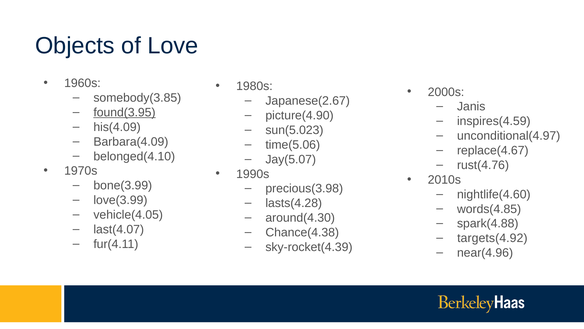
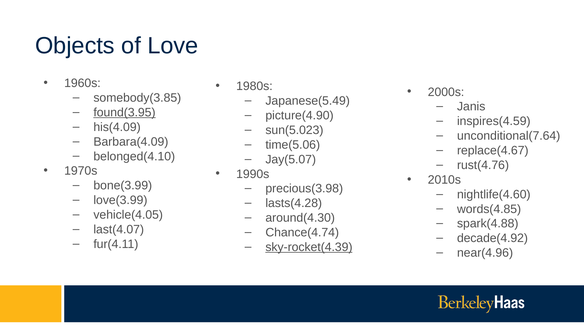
Japanese(2.67: Japanese(2.67 -> Japanese(5.49 (308, 101)
unconditional(4.97: unconditional(4.97 -> unconditional(7.64 (509, 136)
Chance(4.38: Chance(4.38 -> Chance(4.74 (302, 232)
targets(4.92: targets(4.92 -> decade(4.92 (492, 238)
sky-rocket(4.39 underline: none -> present (309, 247)
